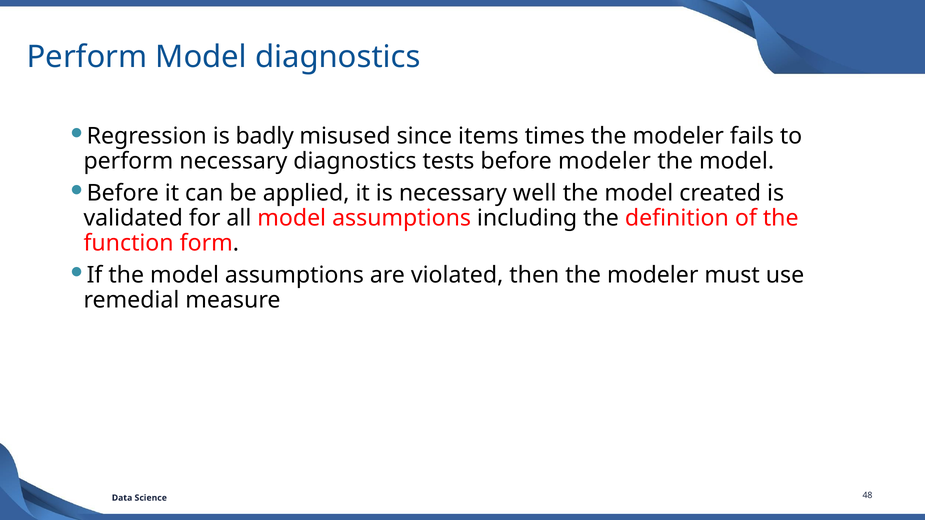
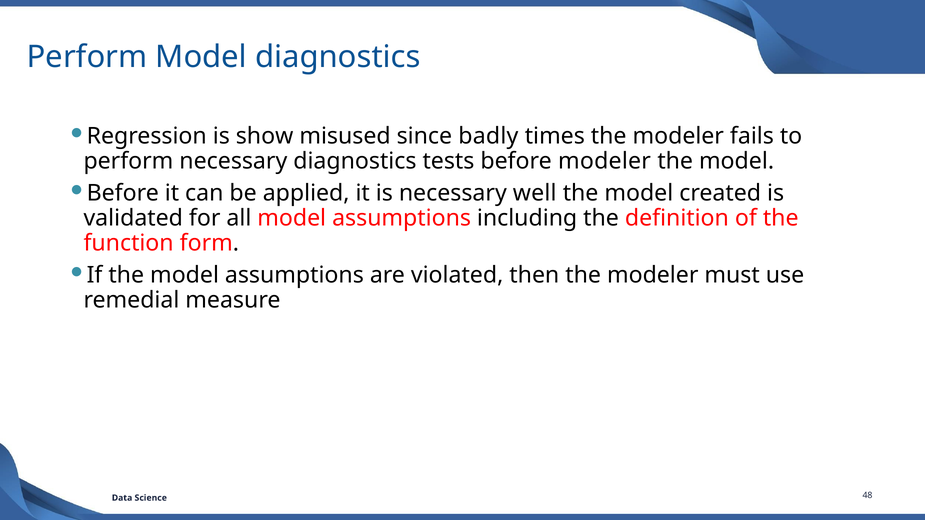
badly: badly -> show (265, 136)
items: items -> badly (488, 136)
